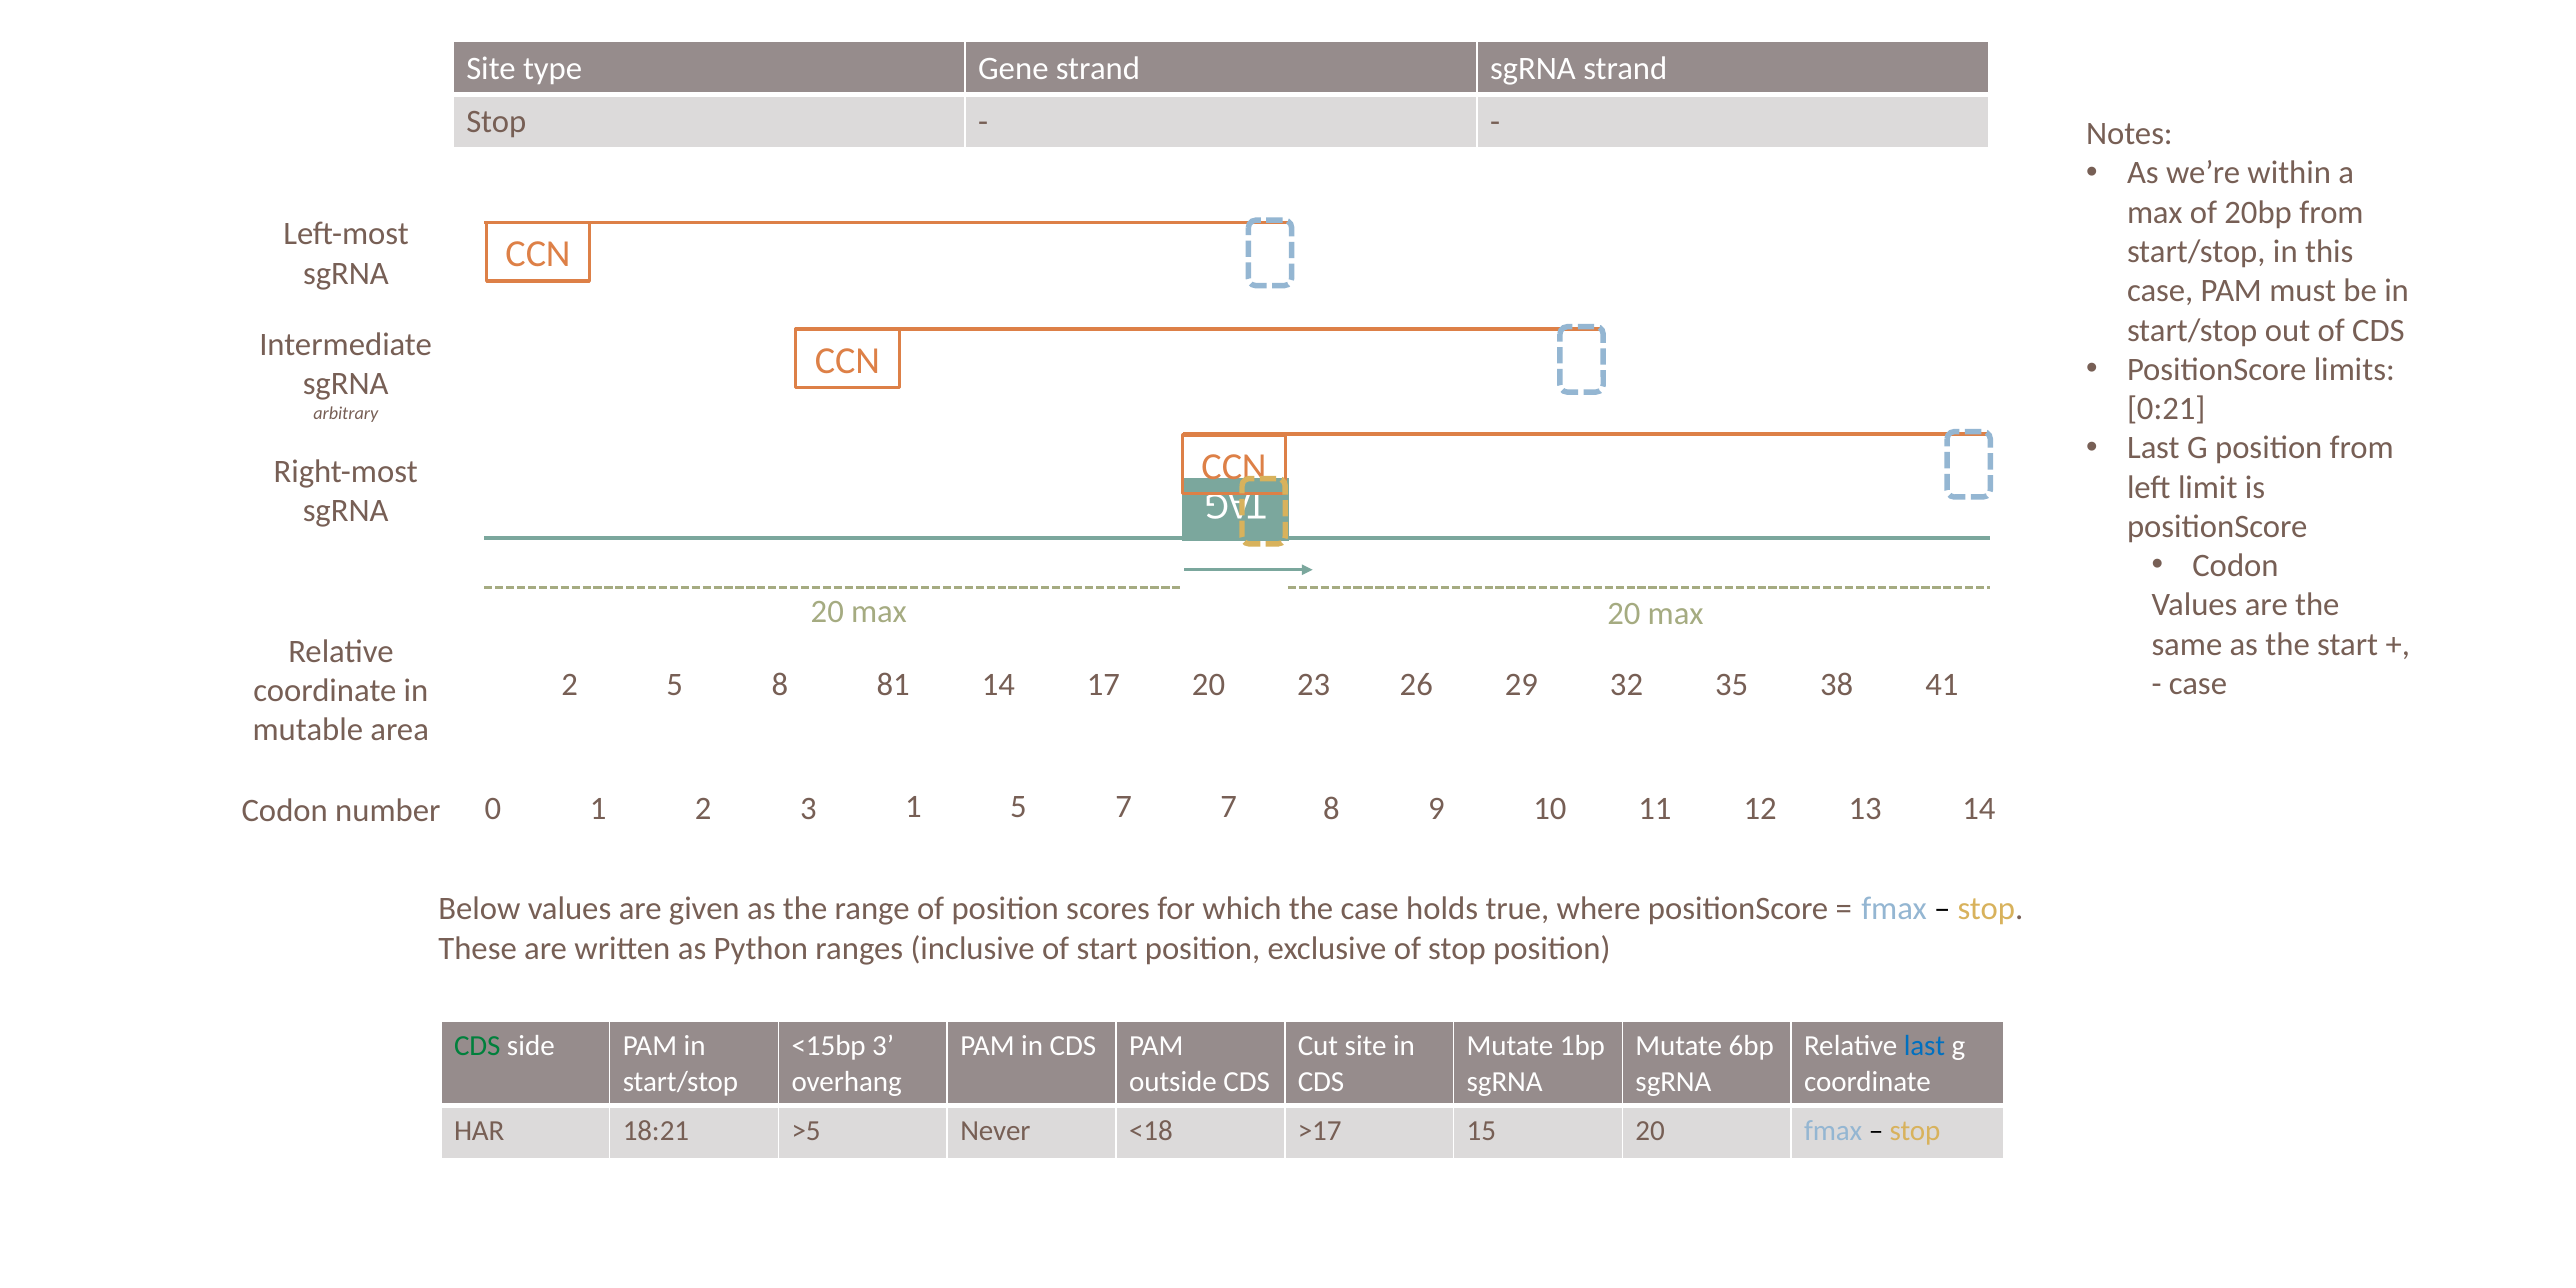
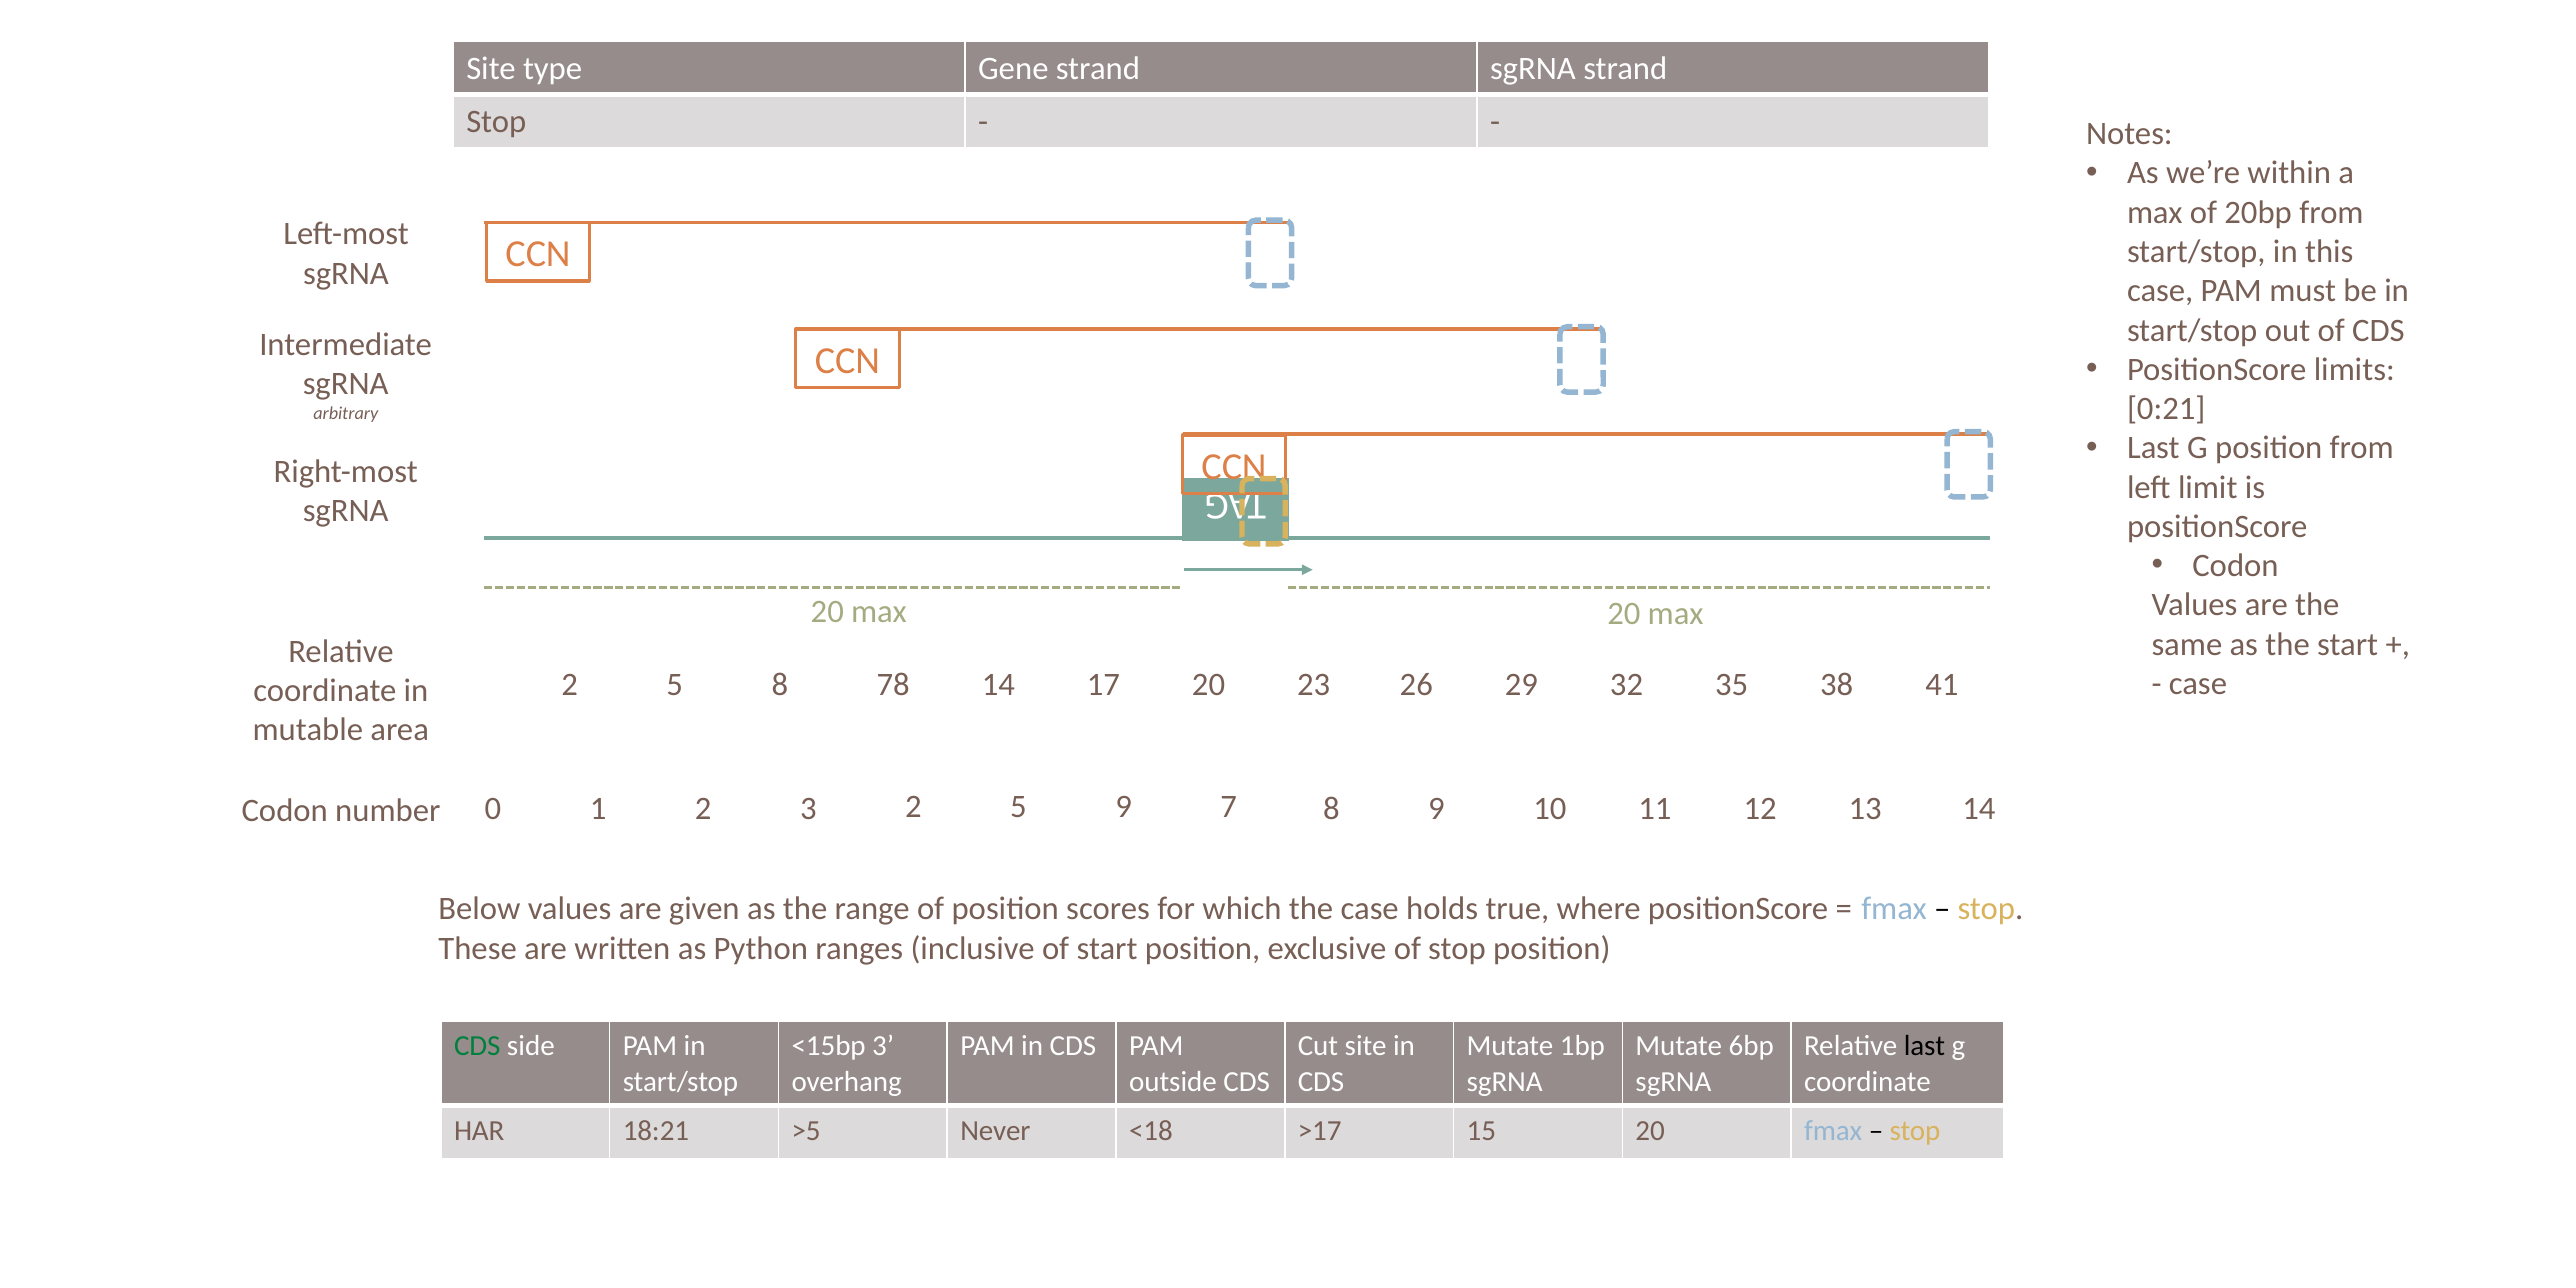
81: 81 -> 78 (893, 685)
3 1: 1 -> 2 (913, 807)
5 7: 7 -> 9 (1124, 807)
last colour: blue -> black (1925, 1046)
